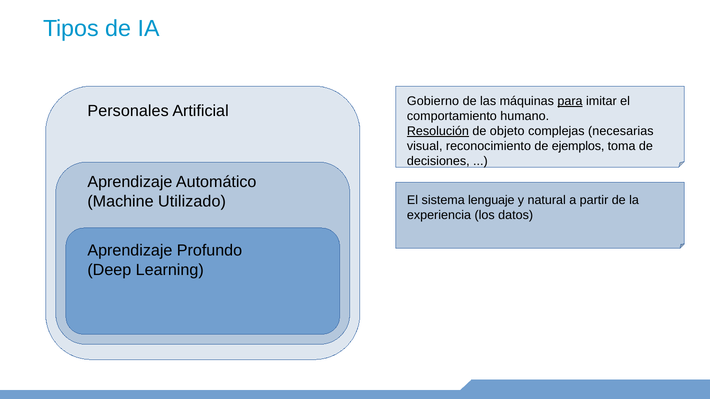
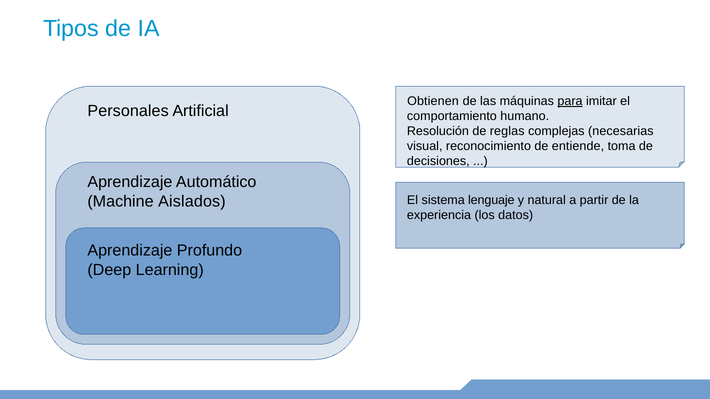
Gobierno: Gobierno -> Obtienen (433, 101)
Resolución underline: present -> none (438, 131)
objeto: objeto -> reglas (507, 131)
ejemplos: ejemplos -> entiende (578, 146)
Utilizado: Utilizado -> Aislados (192, 202)
